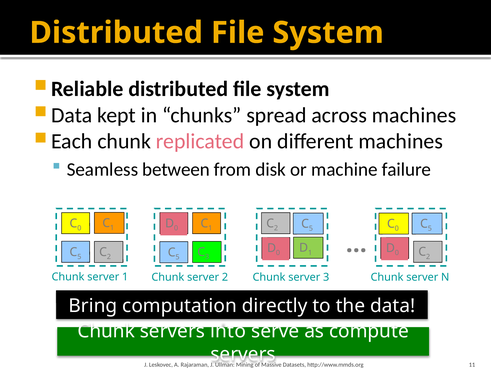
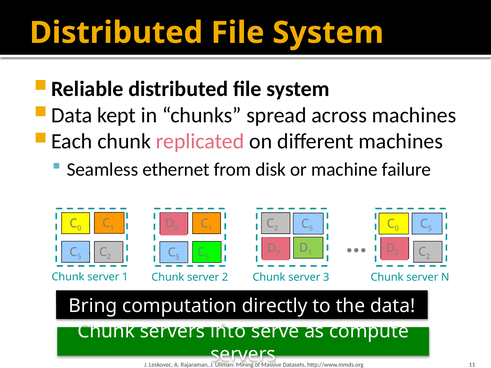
between: between -> ethernet (176, 170)
